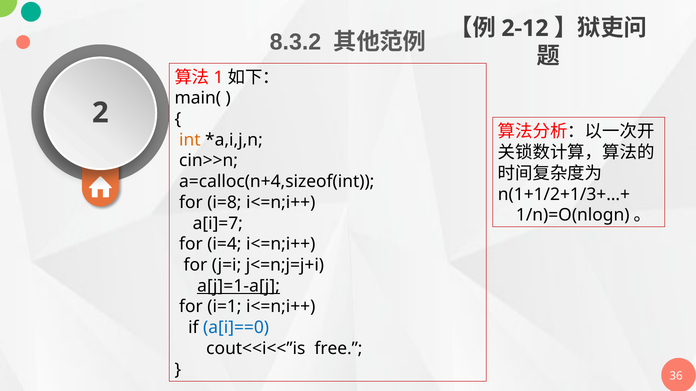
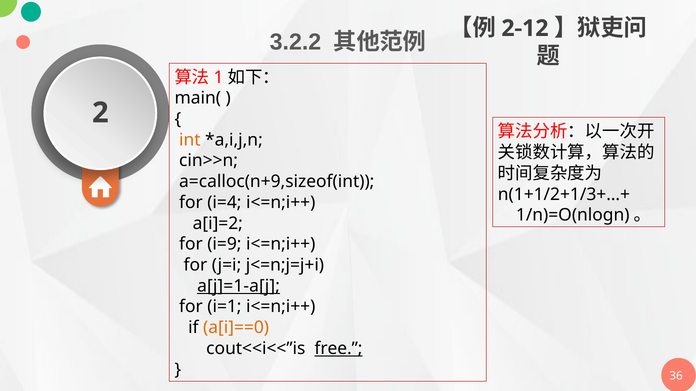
8.3.2: 8.3.2 -> 3.2.2 (295, 42)
a=calloc(n+4,sizeof(int: a=calloc(n+4,sizeof(int -> a=calloc(n+9,sizeof(int (277, 182)
i=8: i=8 -> i=4 (224, 203)
a[i]=7: a[i]=7 -> a[i]=2 (218, 224)
i=4: i=4 -> i=9 (224, 244)
a[i]==0 colour: blue -> orange (236, 328)
free underline: none -> present (339, 349)
